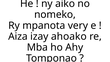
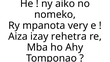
ahoako: ahoako -> rehetra (69, 36)
